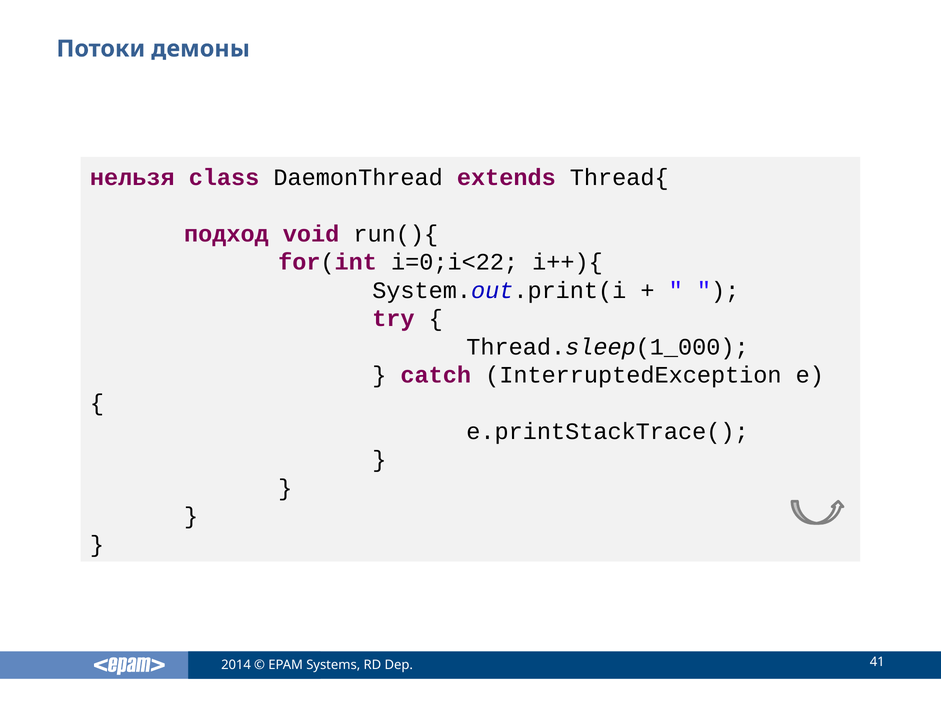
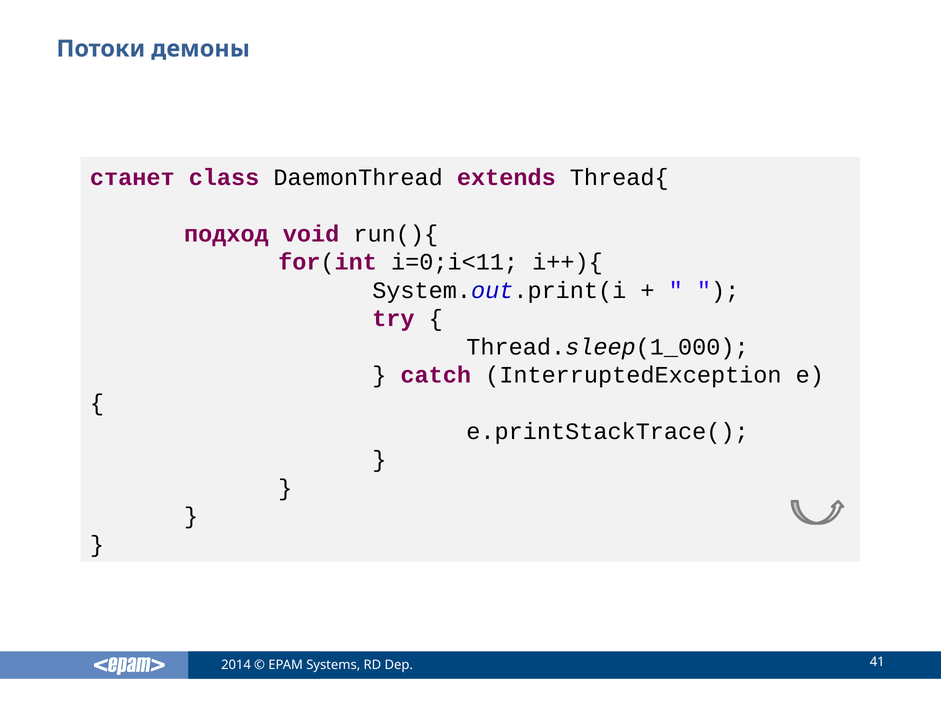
нельзя: нельзя -> станет (132, 177)
i=0;i<22: i=0;i<22 -> i=0;i<11 (455, 262)
